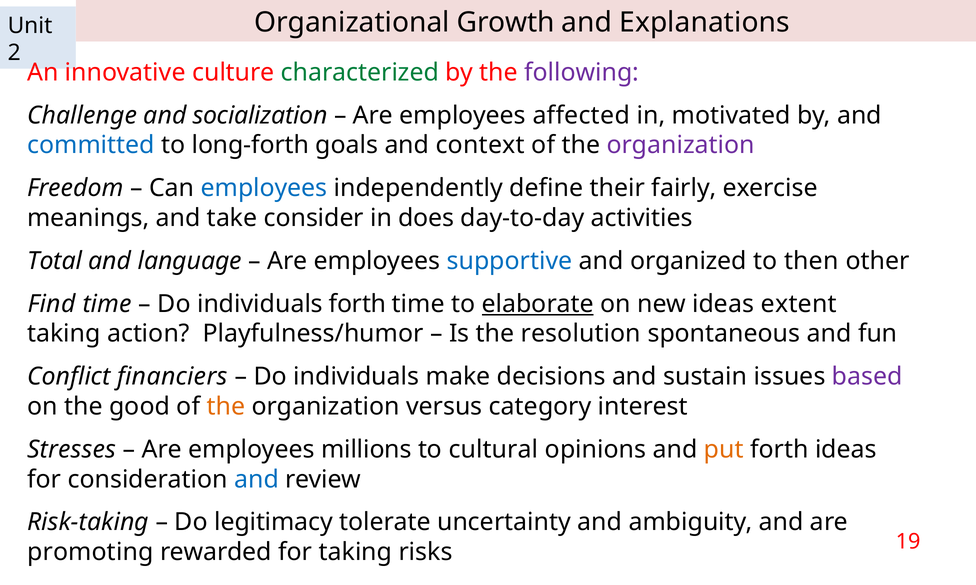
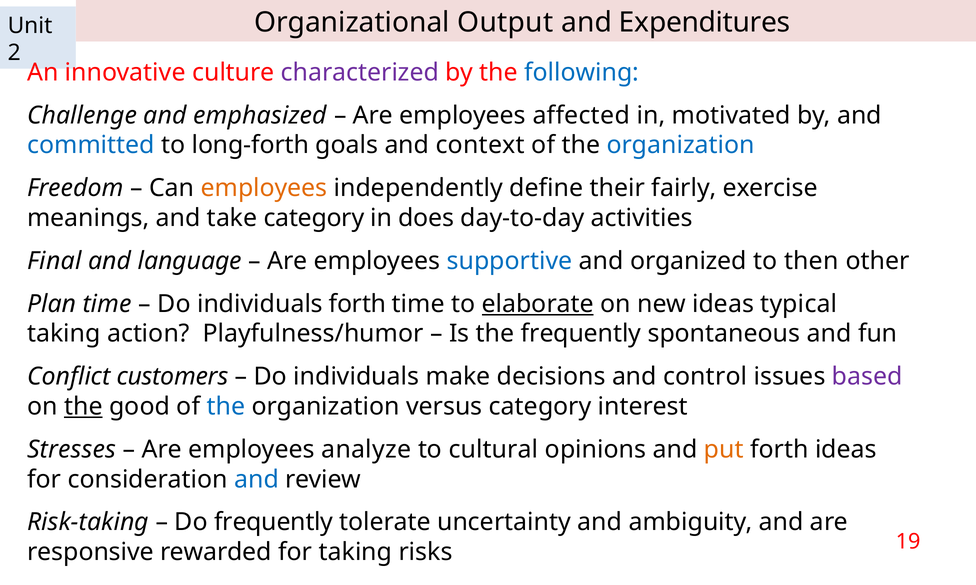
Growth: Growth -> Output (505, 23)
Explanations: Explanations -> Expenditures (705, 23)
characterized colour: green -> purple (360, 73)
following colour: purple -> blue (582, 73)
socialization: socialization -> emphasized (260, 116)
organization colour: purple -> blue (681, 145)
employees colour: blue -> orange (264, 188)
take consider: consider -> category (314, 218)
Total: Total -> Final (54, 261)
Find: Find -> Plan (52, 304)
extent: extent -> typical (799, 304)
the resolution: resolution -> frequently (581, 334)
financiers: financiers -> customers (173, 377)
sustain: sustain -> control (705, 377)
the underline: none -> present (83, 407)
the colour: orange -> blue (226, 407)
millions: millions -> analyze (366, 450)
Do legitimacy: legitimacy -> frequently (274, 523)
promoting: promoting -> responsive (90, 553)
